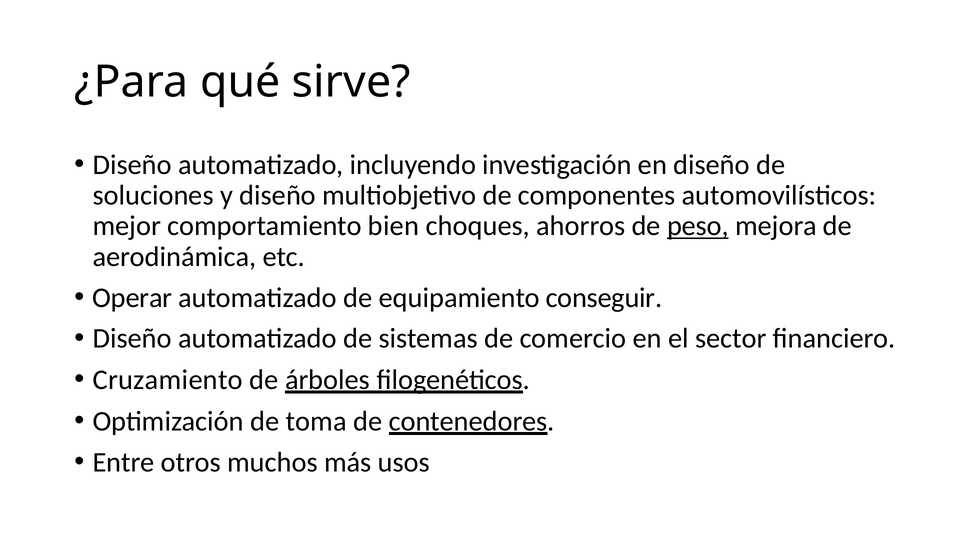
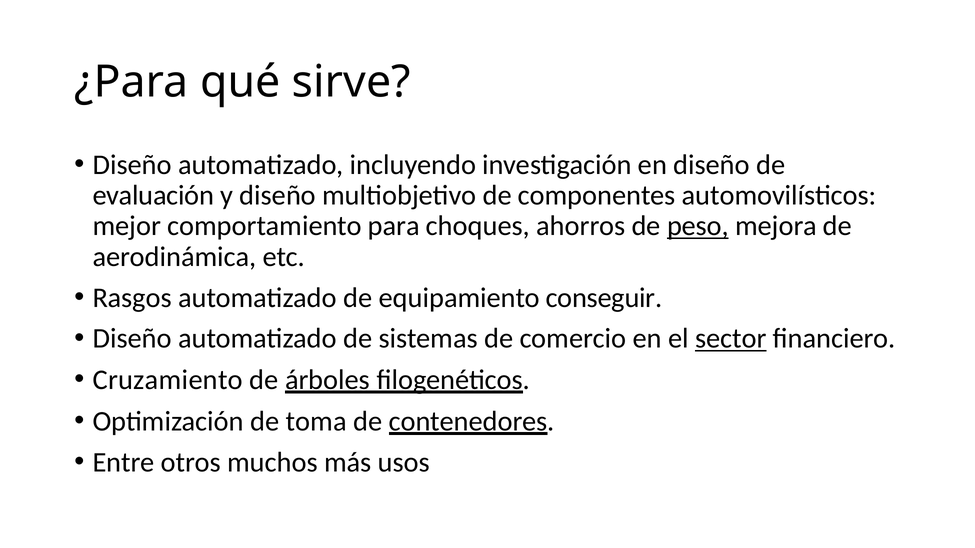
soluciones: soluciones -> evaluación (153, 196)
bien: bien -> para (394, 226)
Operar: Operar -> Rasgos (132, 298)
sector underline: none -> present (731, 339)
